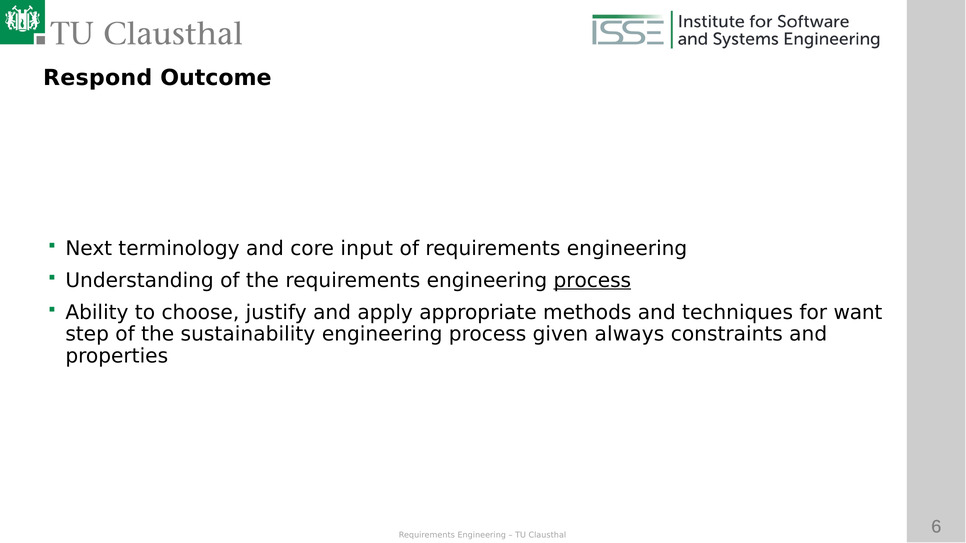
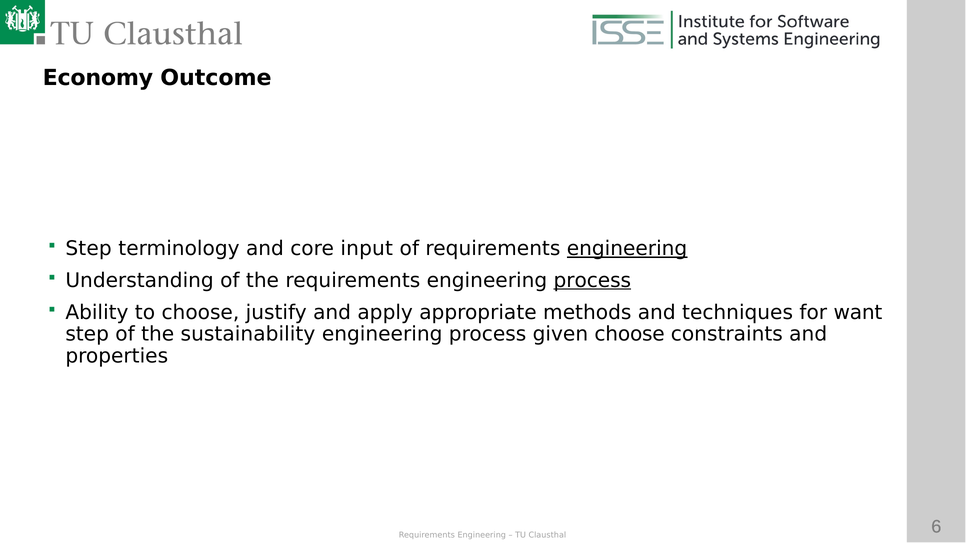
Respond: Respond -> Economy (98, 78)
Next: Next -> Step (89, 249)
engineering underline: none -> present (627, 249)
given always: always -> choose (630, 334)
